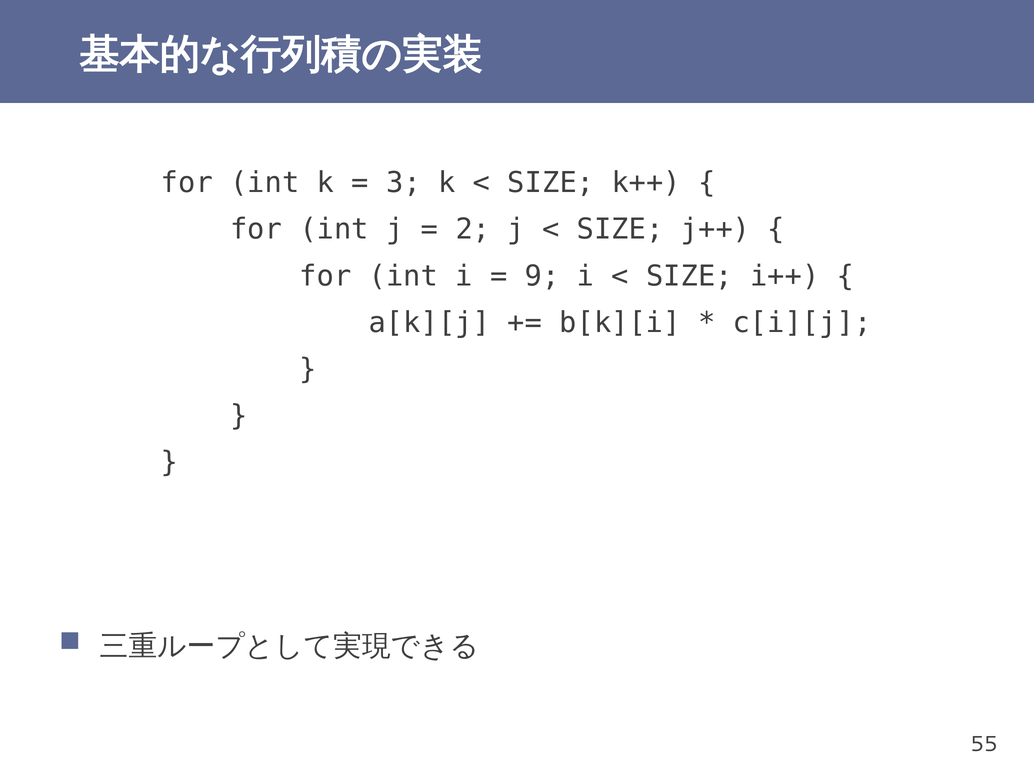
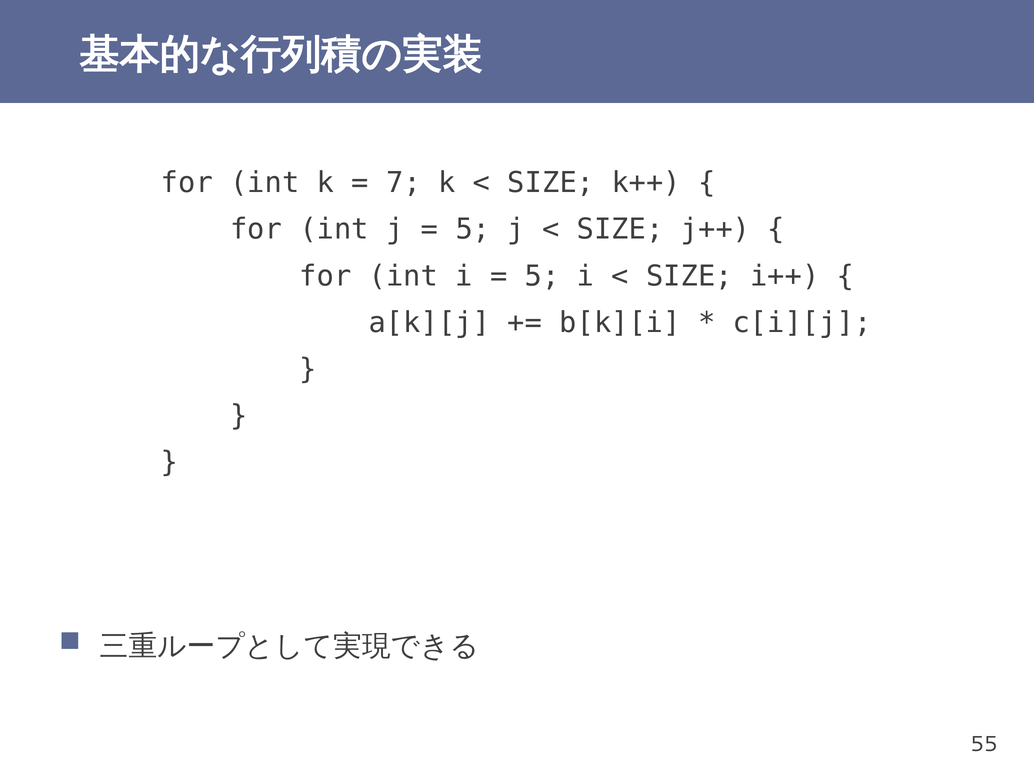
3: 3 -> 7 (404, 183)
2: 2 -> 5 (473, 229)
9: 9 -> 5 (542, 276)
